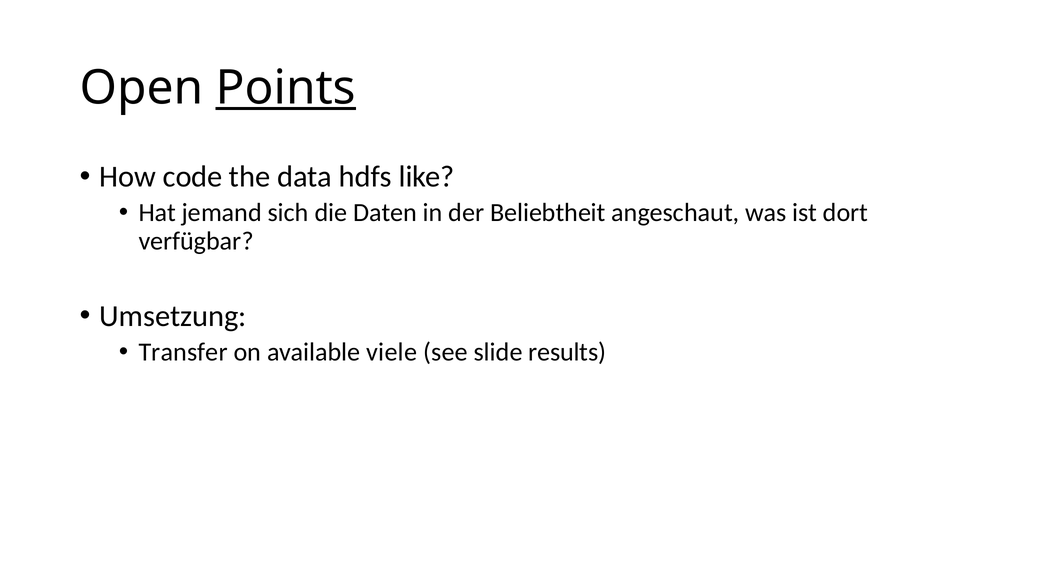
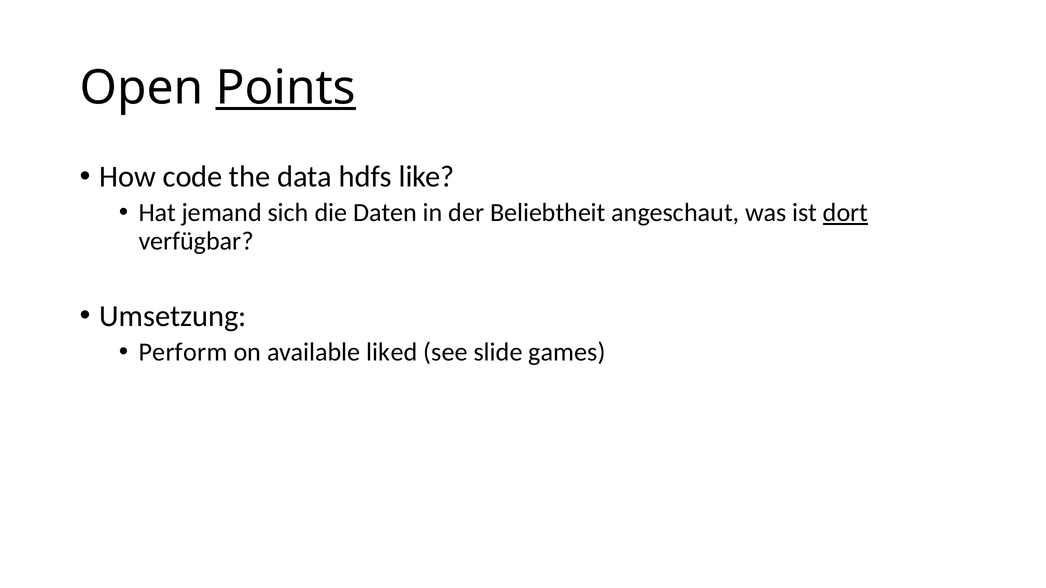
dort underline: none -> present (845, 213)
Transfer: Transfer -> Perform (183, 352)
viele: viele -> liked (392, 352)
results: results -> games (567, 352)
